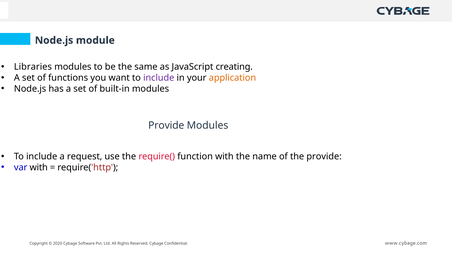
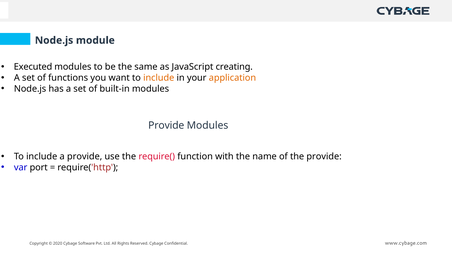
Libraries: Libraries -> Executed (33, 67)
include colour: purple -> orange (159, 78)
a request: request -> provide (85, 157)
var with: with -> port (39, 168)
